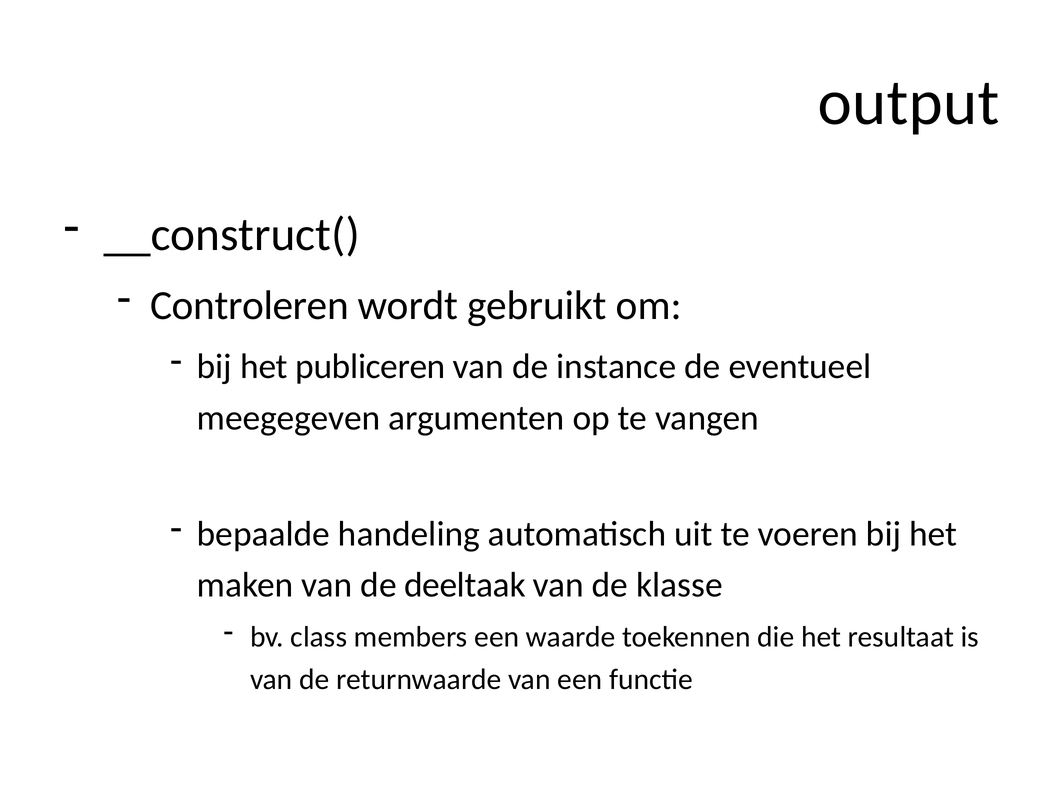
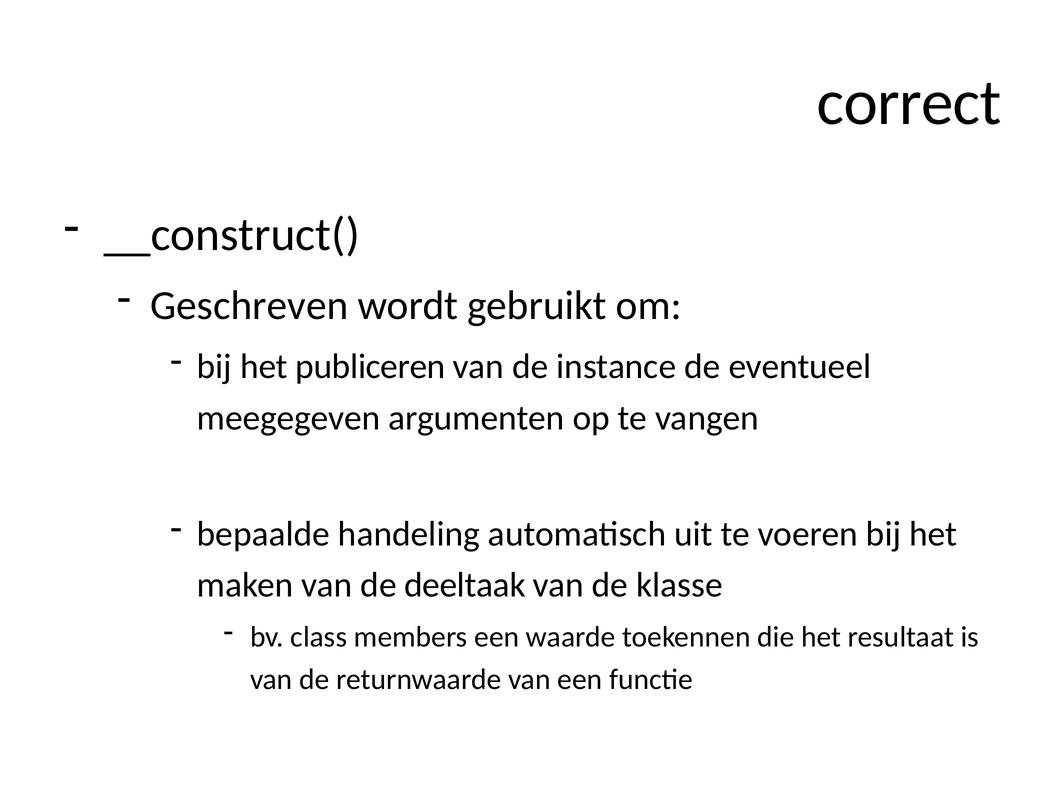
output: output -> correct (909, 103)
Controleren: Controleren -> Geschreven (249, 306)
